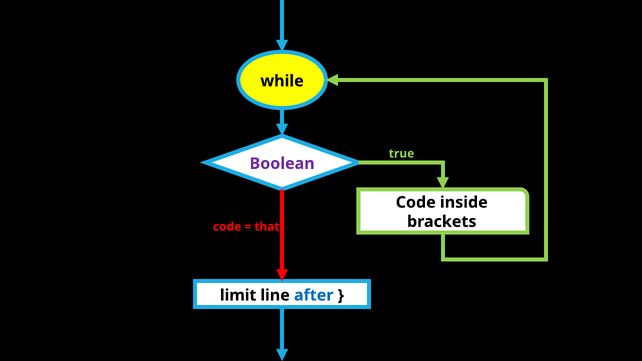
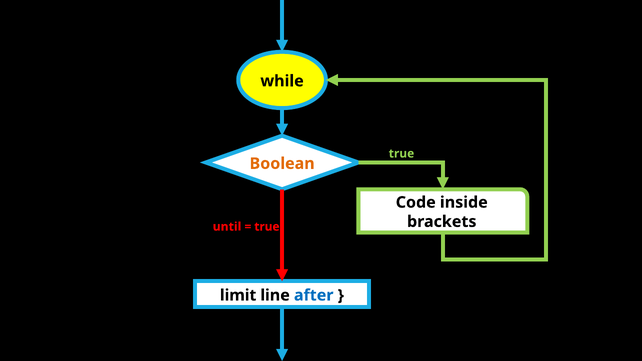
Boolean colour: purple -> orange (282, 164)
code: code -> until (227, 227)
that: that -> true (267, 227)
